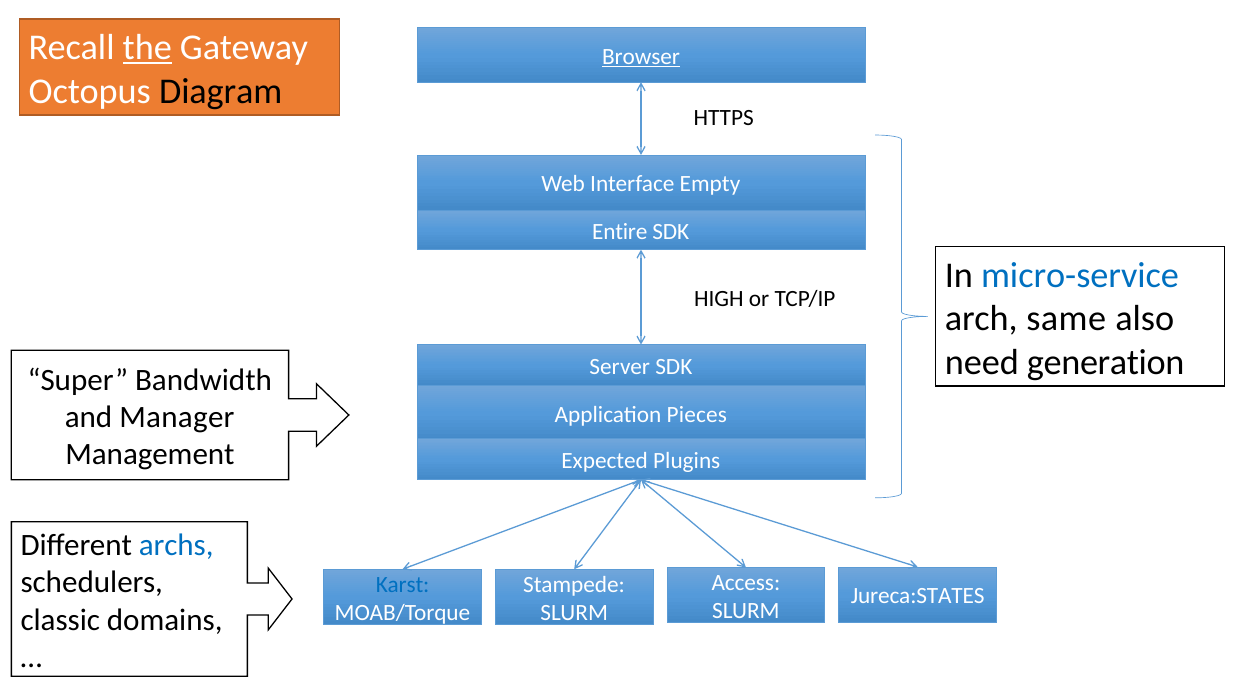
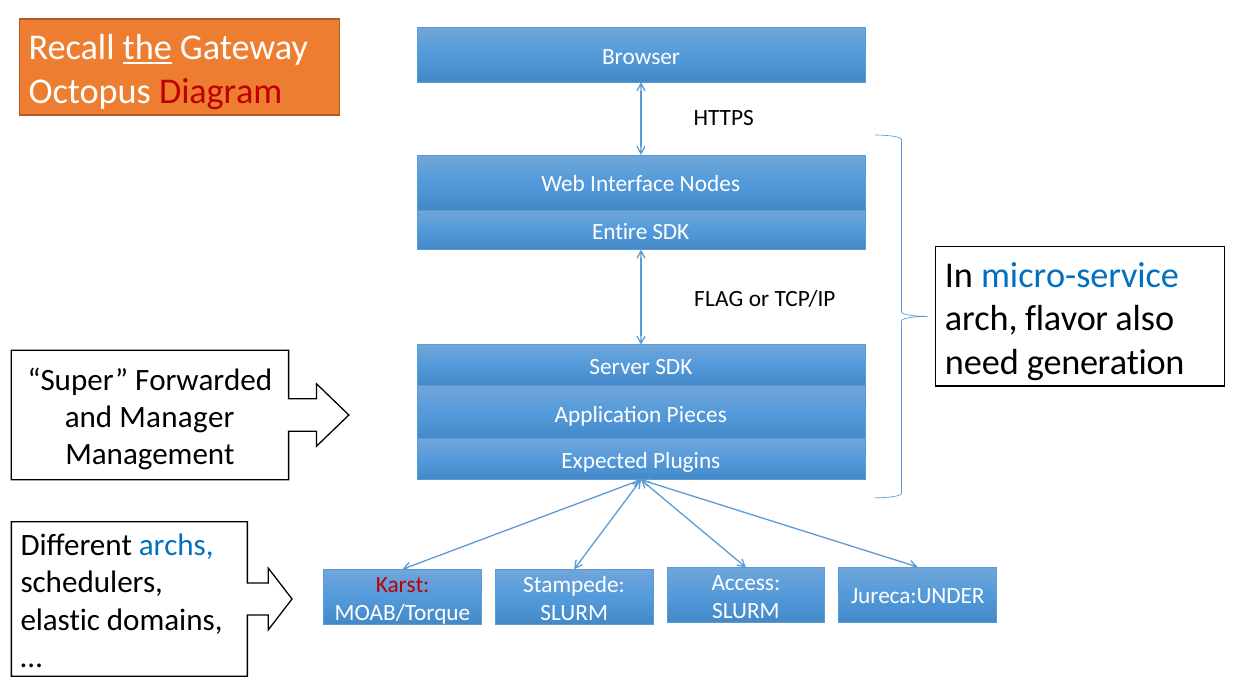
Browser underline: present -> none (641, 56)
Diagram colour: black -> red (221, 91)
Empty: Empty -> Nodes (710, 184)
HIGH: HIGH -> FLAG (719, 299)
same: same -> flavor (1067, 319)
Bandwidth: Bandwidth -> Forwarded (204, 380)
Karst colour: blue -> red (403, 585)
Jureca:STATES: Jureca:STATES -> Jureca:UNDER (918, 596)
classic: classic -> elastic (60, 620)
